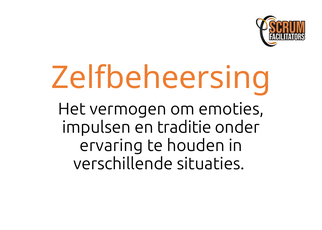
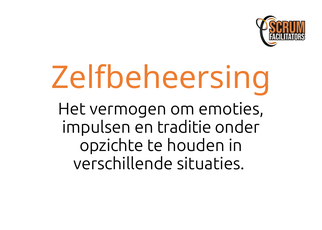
ervaring: ervaring -> opzichte (112, 145)
